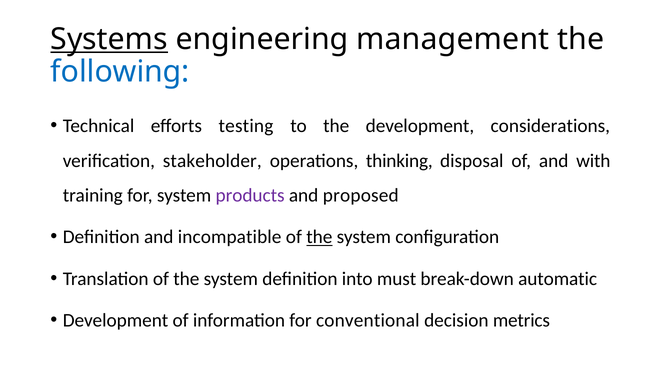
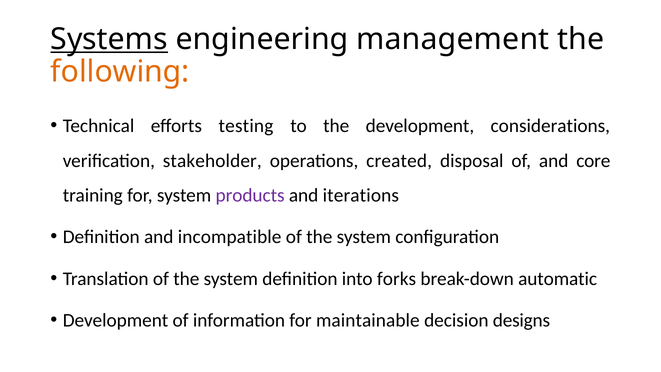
following colour: blue -> orange (120, 72)
thinking: thinking -> created (399, 161)
with: with -> core (593, 161)
proposed: proposed -> iterations (361, 195)
the underline: present -> none (319, 237)
must: must -> forks (397, 279)
conventional: conventional -> maintainable (368, 320)
metrics: metrics -> designs (521, 320)
